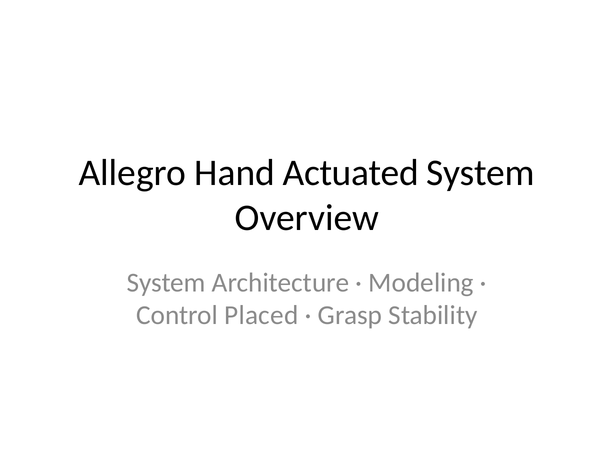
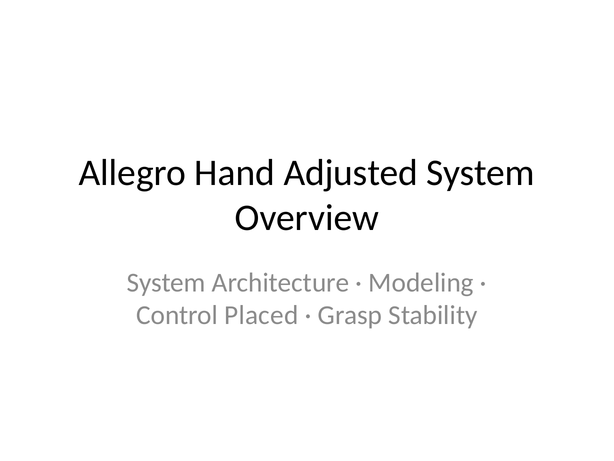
Actuated: Actuated -> Adjusted (351, 173)
